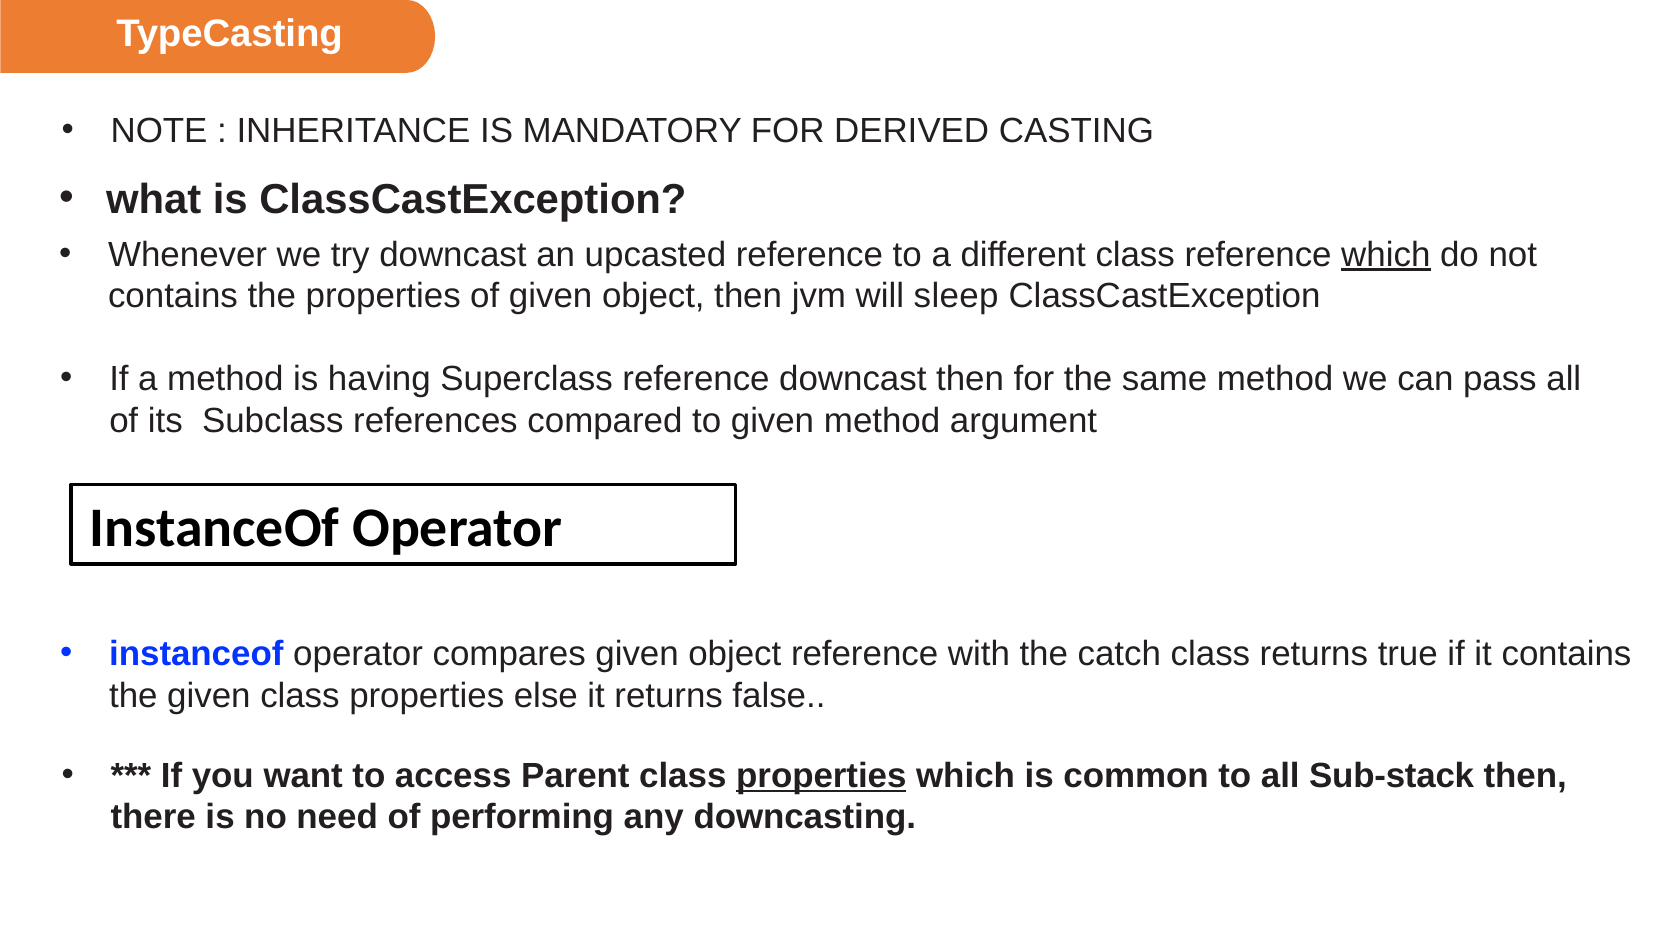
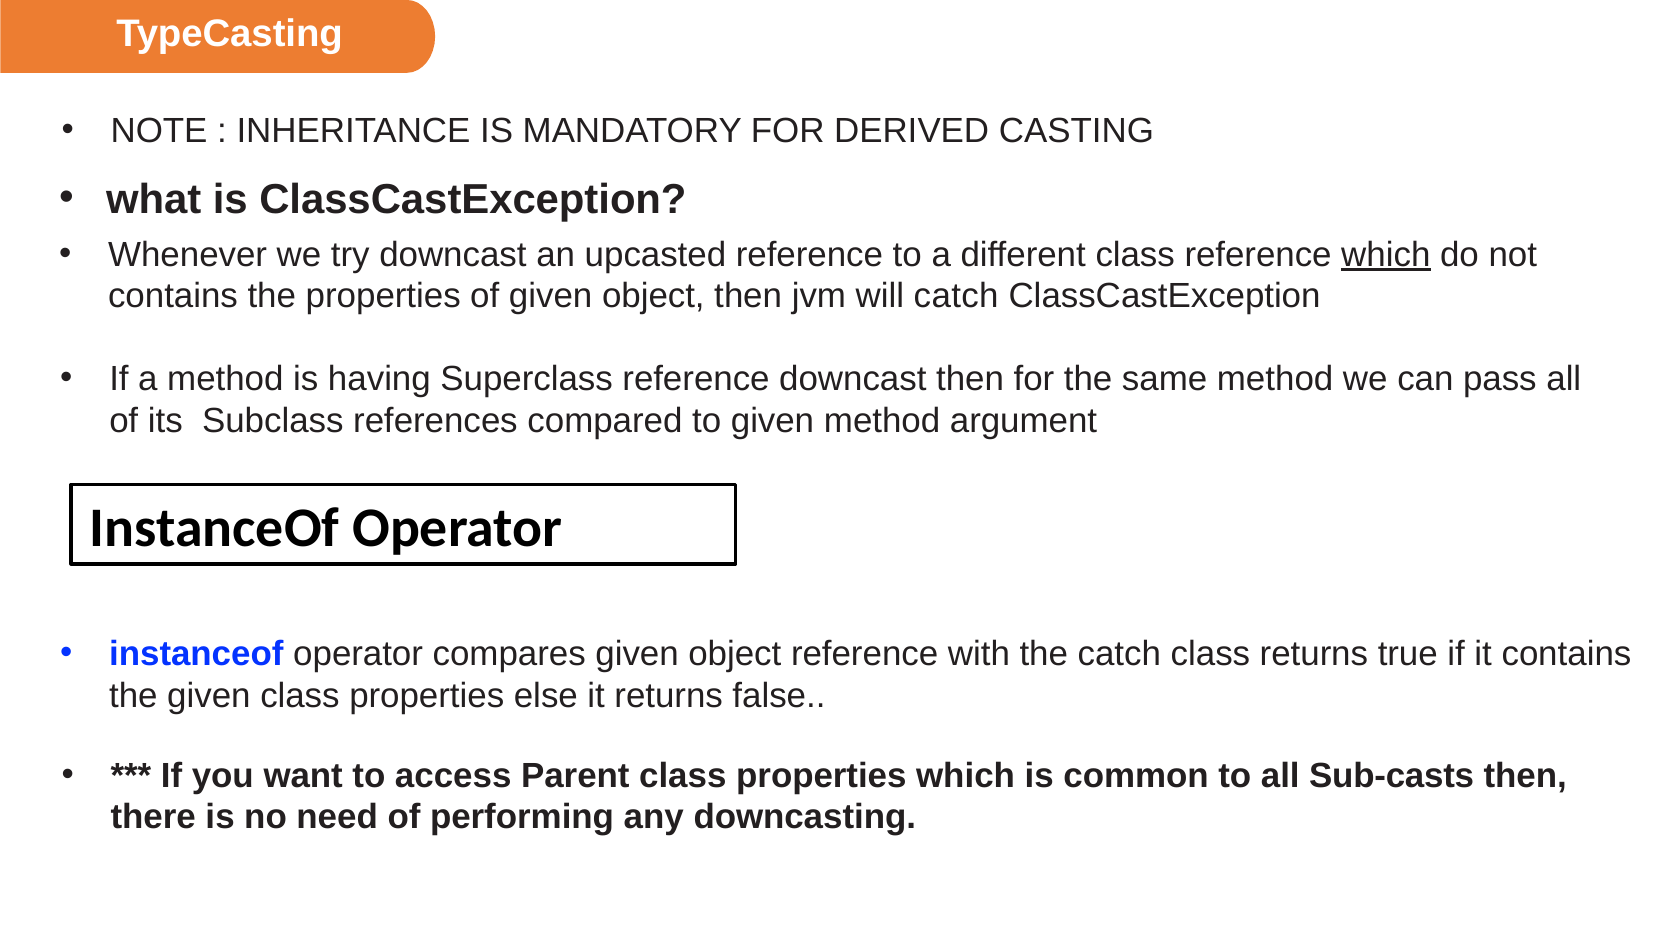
will sleep: sleep -> catch (956, 296)
properties underline: present -> none (821, 776)
Sub-stack: Sub-stack -> Sub-casts (1392, 776)
